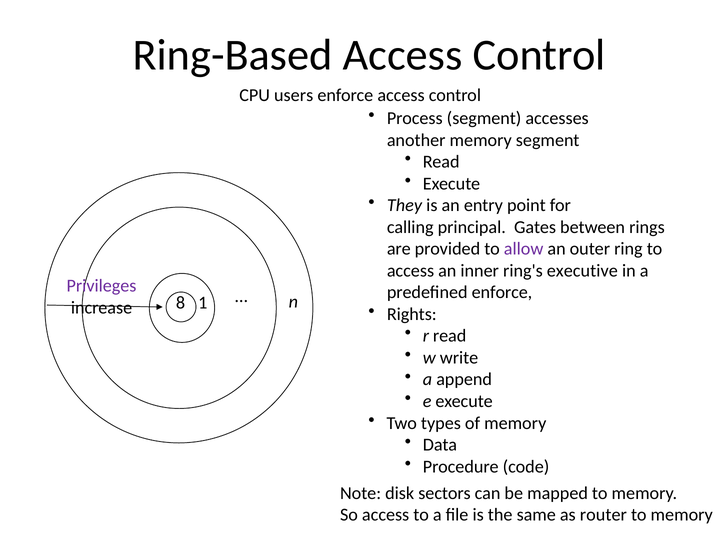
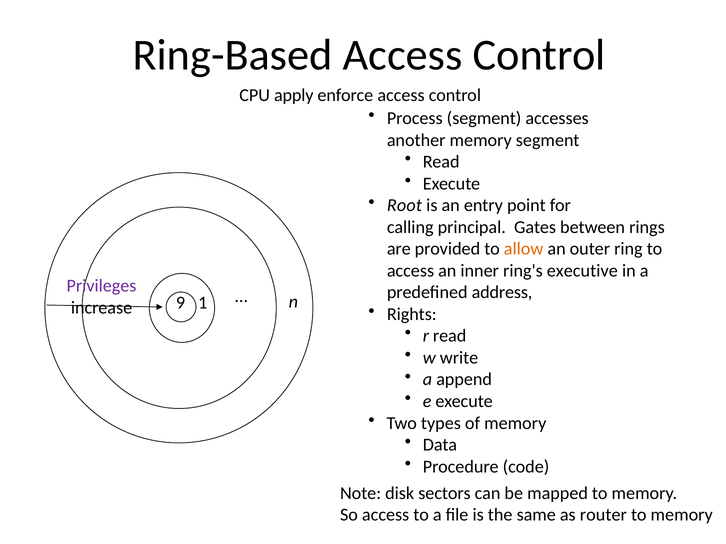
users: users -> apply (294, 95)
They: They -> Root (404, 206)
allow colour: purple -> orange (524, 249)
predefined enforce: enforce -> address (502, 293)
8: 8 -> 9 (181, 303)
